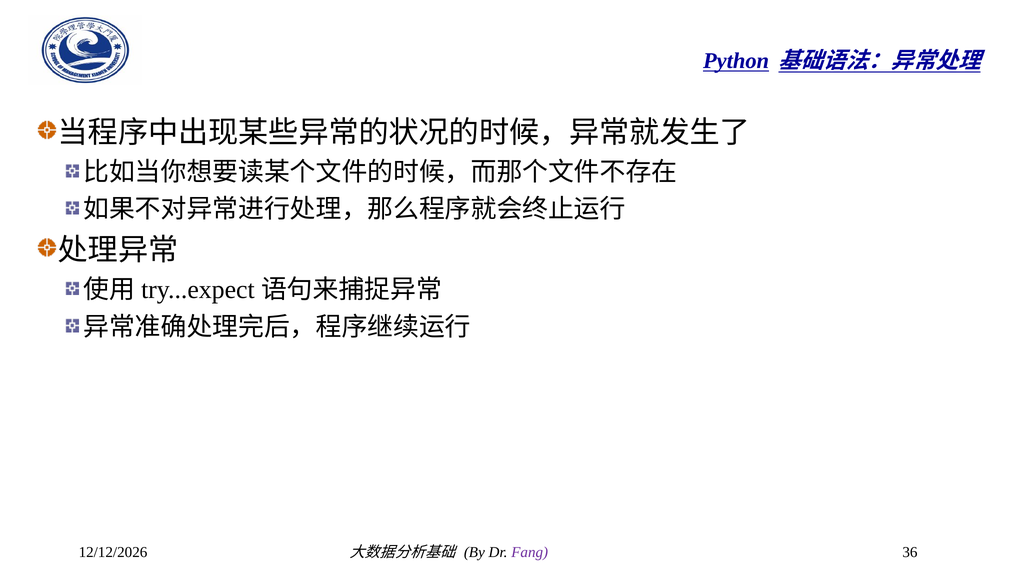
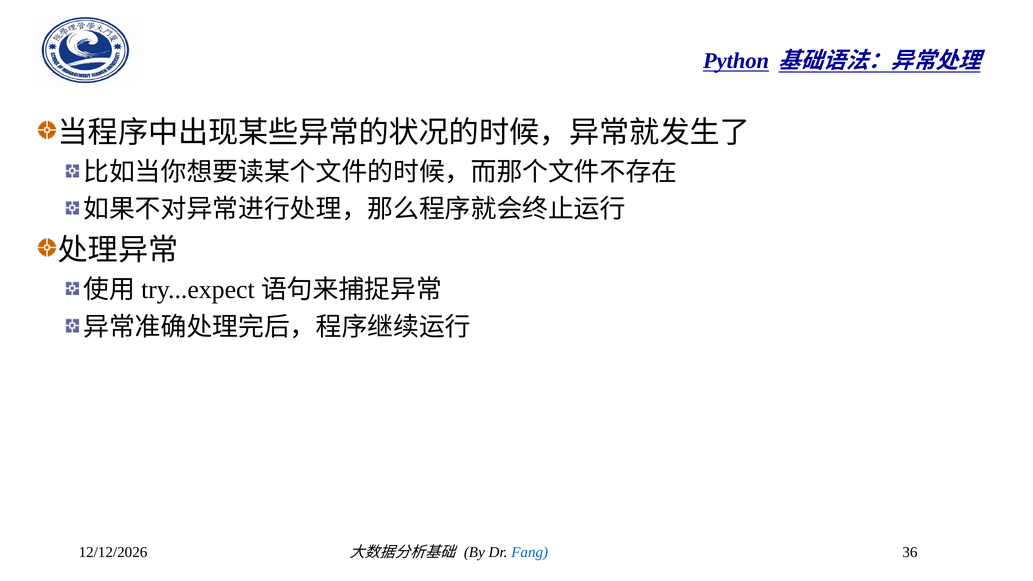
Fang colour: purple -> blue (530, 552)
